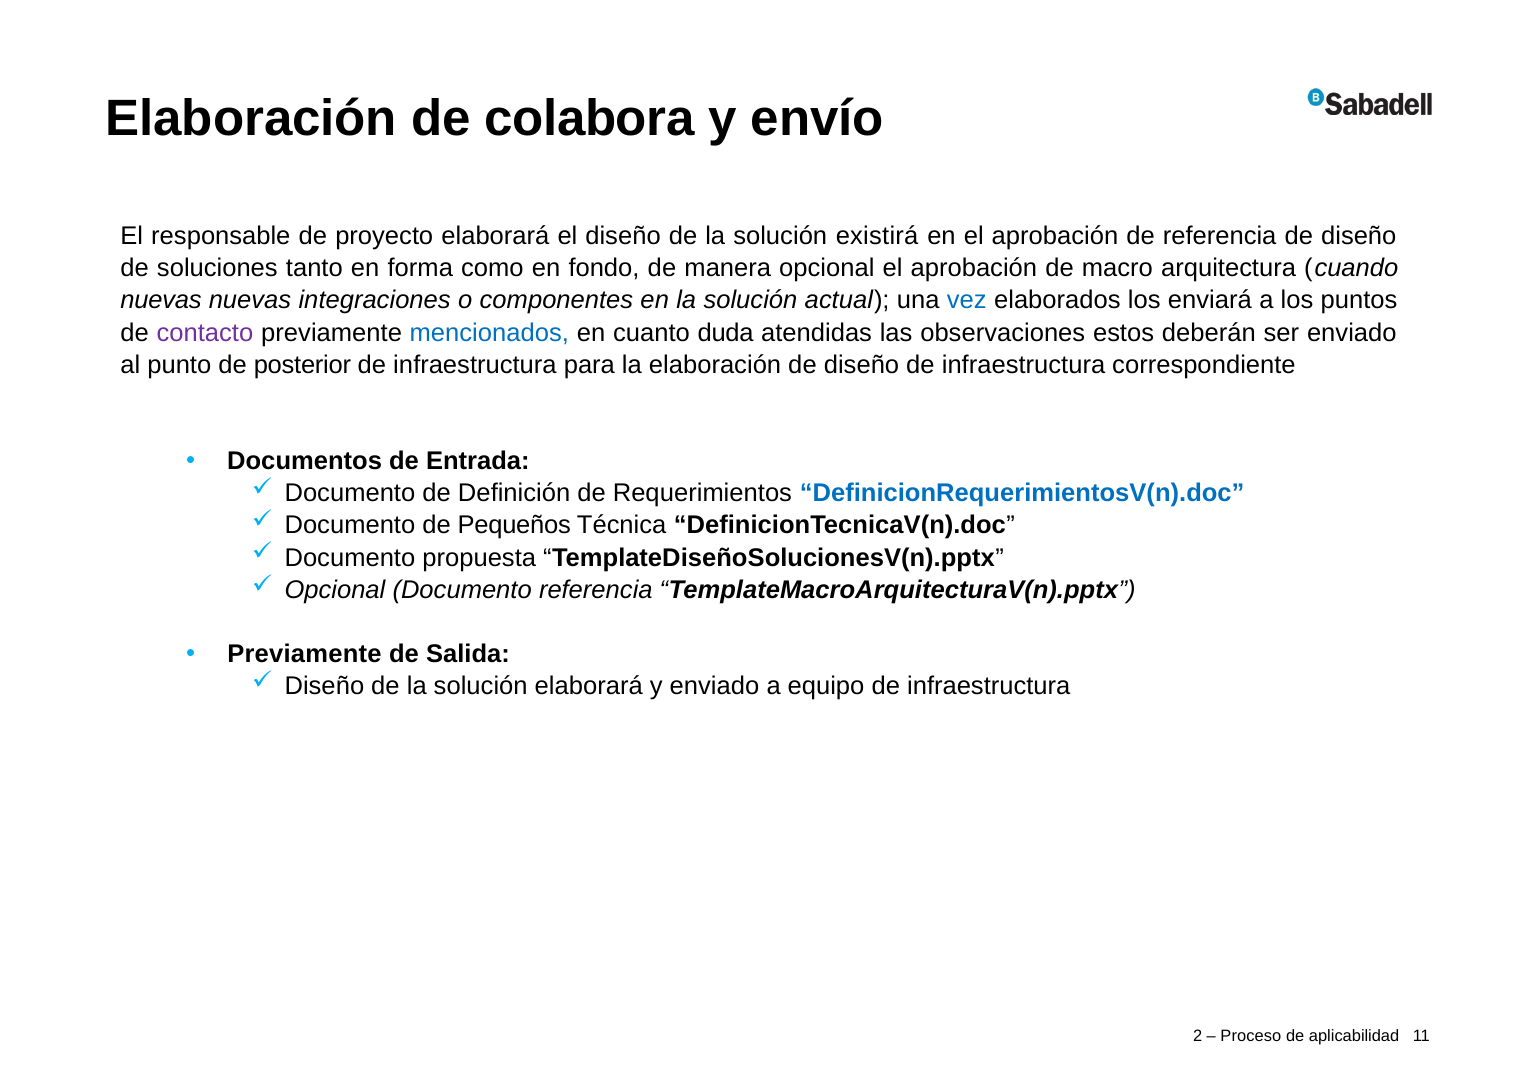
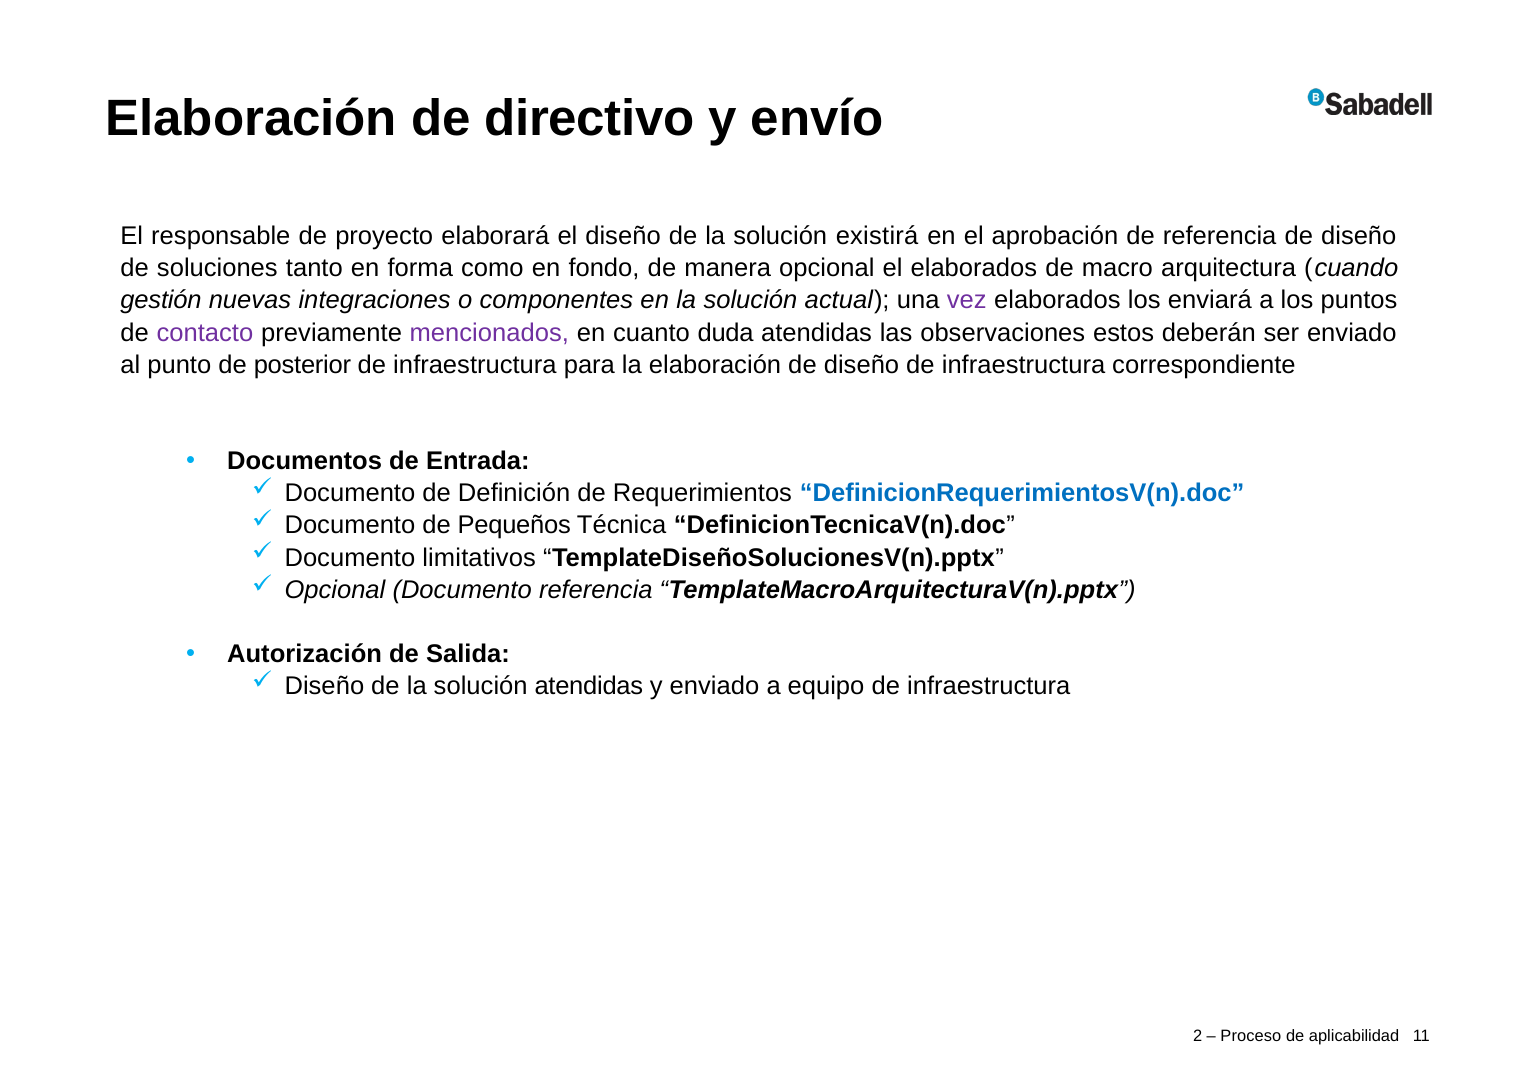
colabora: colabora -> directivo (590, 119)
opcional el aprobación: aprobación -> elaborados (974, 268)
nuevas: nuevas -> gestión (161, 300)
vez colour: blue -> purple (967, 300)
mencionados colour: blue -> purple (489, 333)
propuesta: propuesta -> limitativos (479, 558)
Previamente: Previamente -> Autorización (305, 654)
solución elaborará: elaborará -> atendidas (589, 686)
